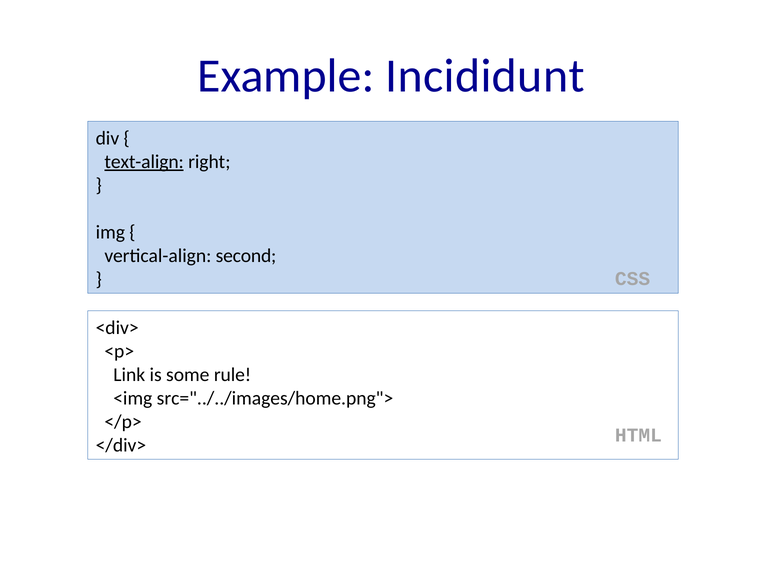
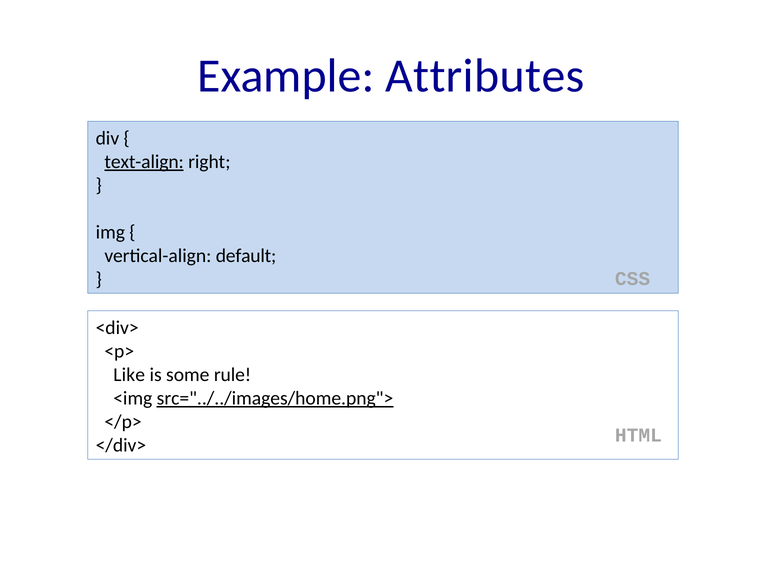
Incididunt: Incididunt -> Attributes (485, 76)
second: second -> default (246, 256)
Link: Link -> Like (129, 375)
src="../../images/home.png"> underline: none -> present (275, 398)
